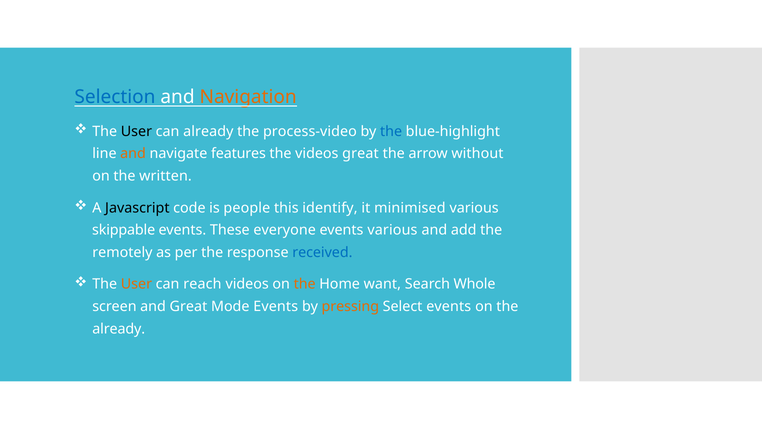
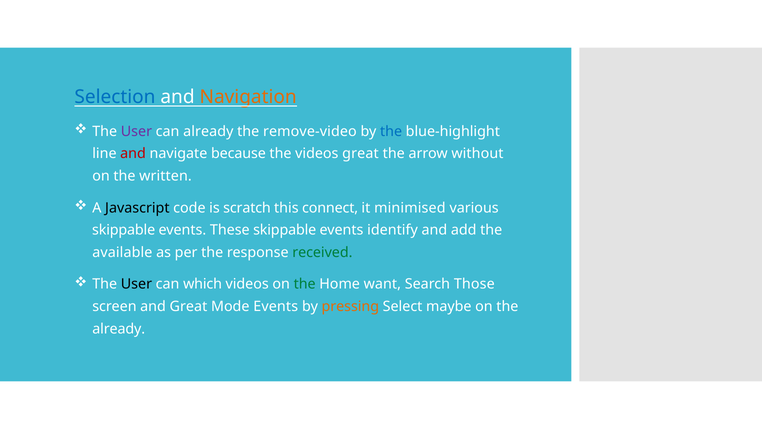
User colour: black -> purple (136, 131)
process-video: process-video -> remove-video (310, 131)
and colour: orange -> red (133, 154)
features: features -> because (238, 154)
people: people -> scratch (247, 208)
identify: identify -> connect (330, 208)
These everyone: everyone -> skippable (285, 230)
events various: various -> identify (392, 230)
remotely: remotely -> available (122, 252)
received colour: blue -> green (322, 252)
User colour: orange -> black (136, 284)
reach: reach -> which (203, 284)
the colour: orange -> green (305, 284)
Whole: Whole -> Those (474, 284)
Select events: events -> maybe (449, 306)
